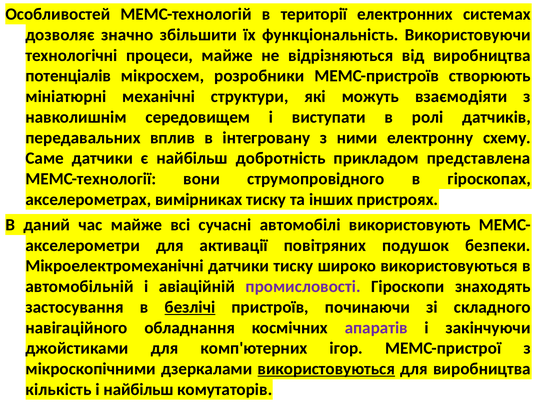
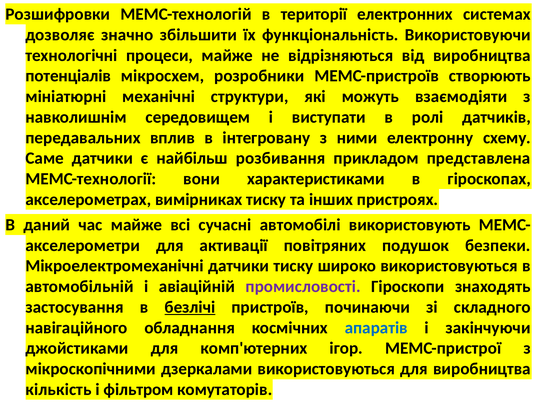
Особливостей: Особливостей -> Розшифровки (58, 14)
добротність: добротність -> розбивання (281, 158)
струмопровідного: струмопровідного -> характеристиками (316, 179)
апаратів colour: purple -> blue (376, 328)
використовуються underline: present -> none (326, 369)
і найбільш: найбільш -> фільтром (139, 389)
